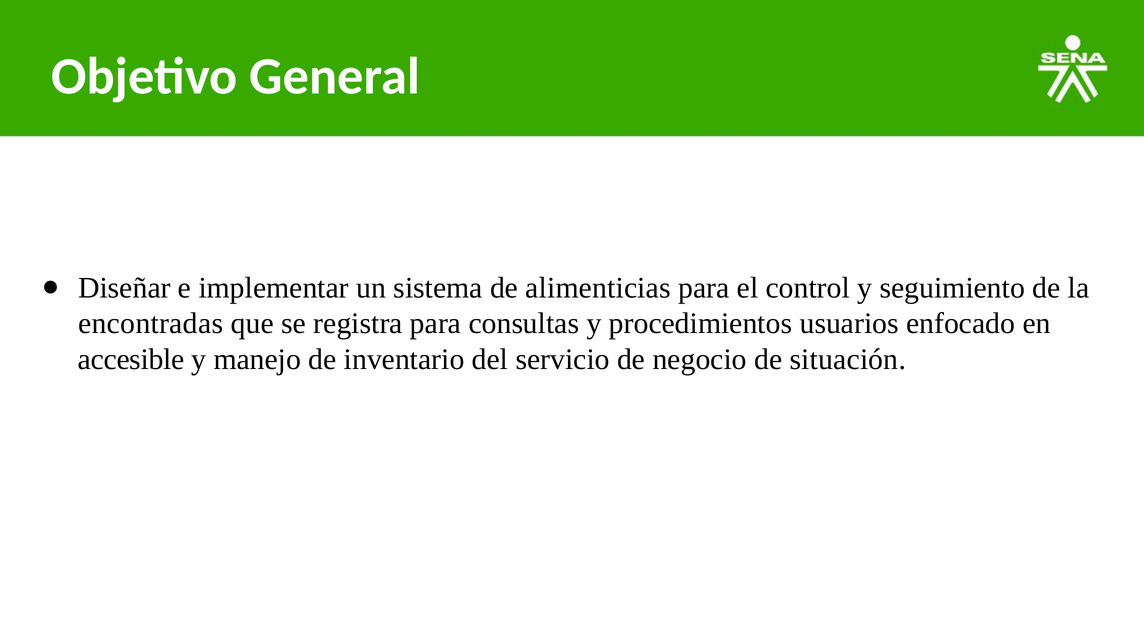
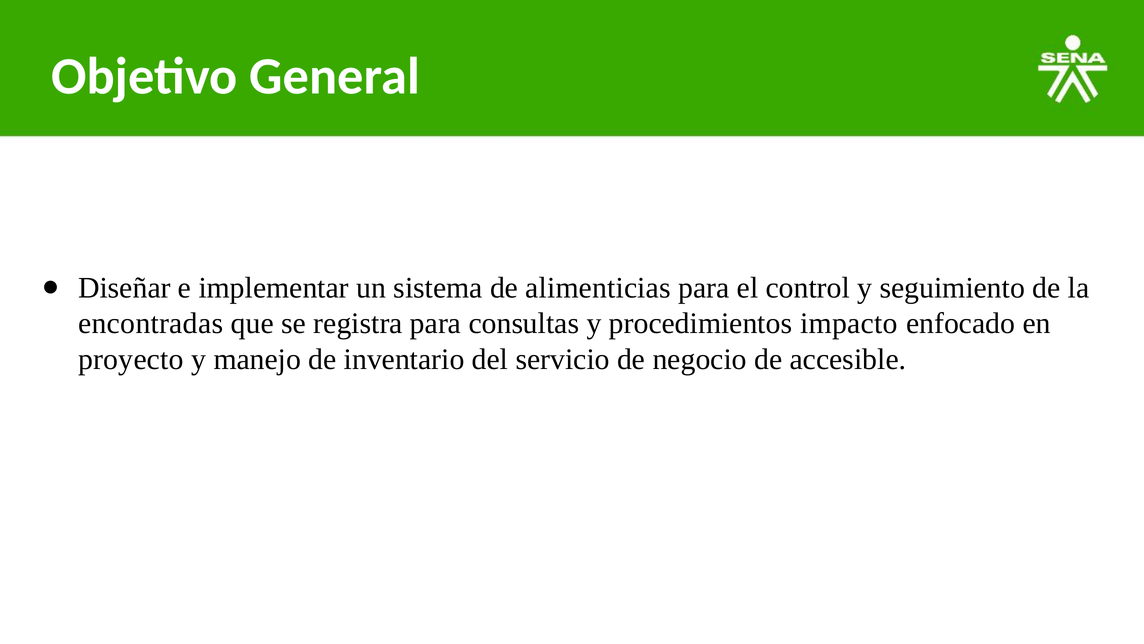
usuarios: usuarios -> impacto (849, 323)
accesible: accesible -> proyecto (131, 359)
situación: situación -> accesible (848, 359)
